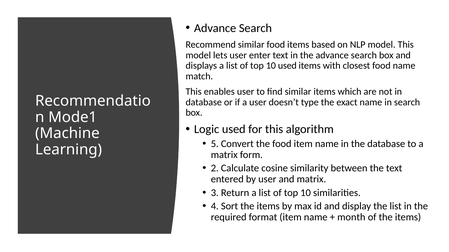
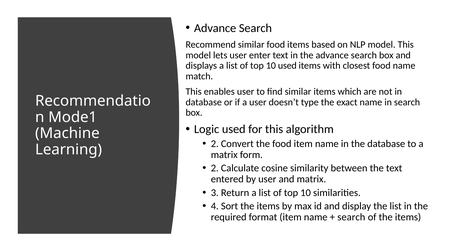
5: 5 -> 2 (215, 144)
month: month -> search (351, 218)
